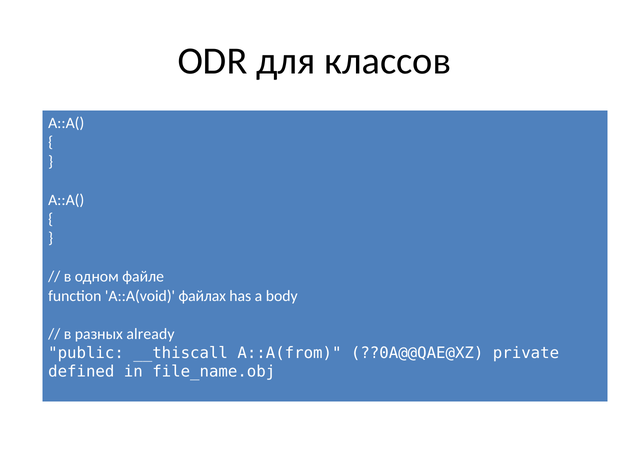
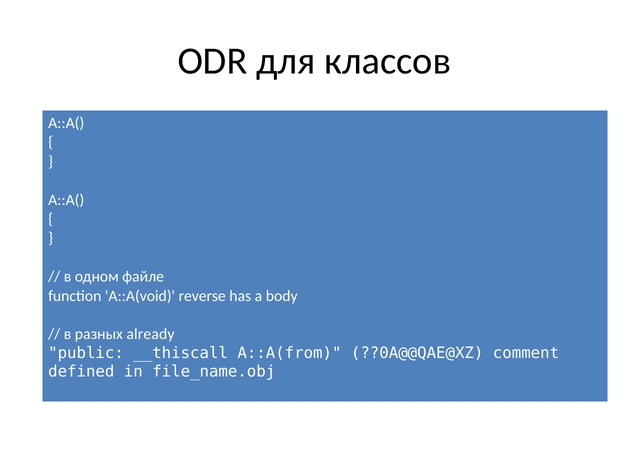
файлах: файлах -> reverse (202, 296)
private: private -> comment (526, 353)
